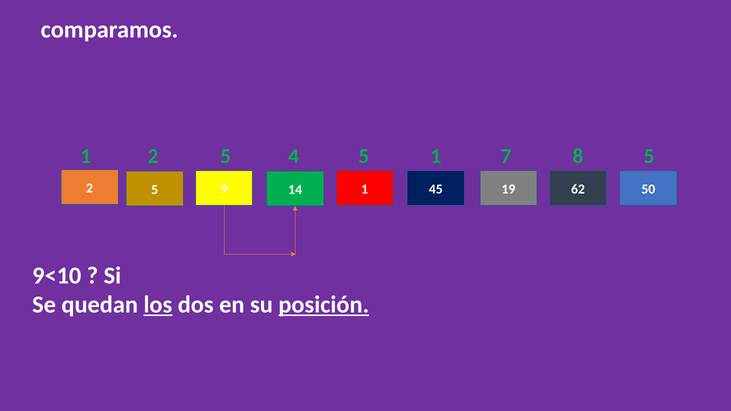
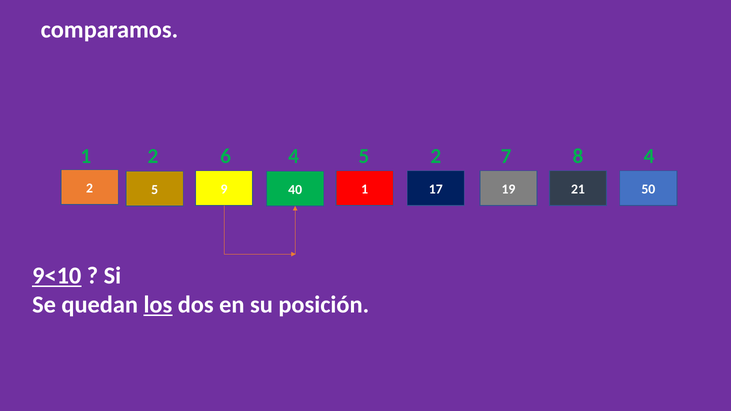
1 2 5: 5 -> 6 (226, 156)
5 1: 1 -> 2 (436, 156)
8 5: 5 -> 4 (649, 156)
14: 14 -> 40 (295, 190)
45: 45 -> 17 (436, 189)
62: 62 -> 21 (578, 189)
9<10 underline: none -> present (57, 276)
posición underline: present -> none (324, 305)
